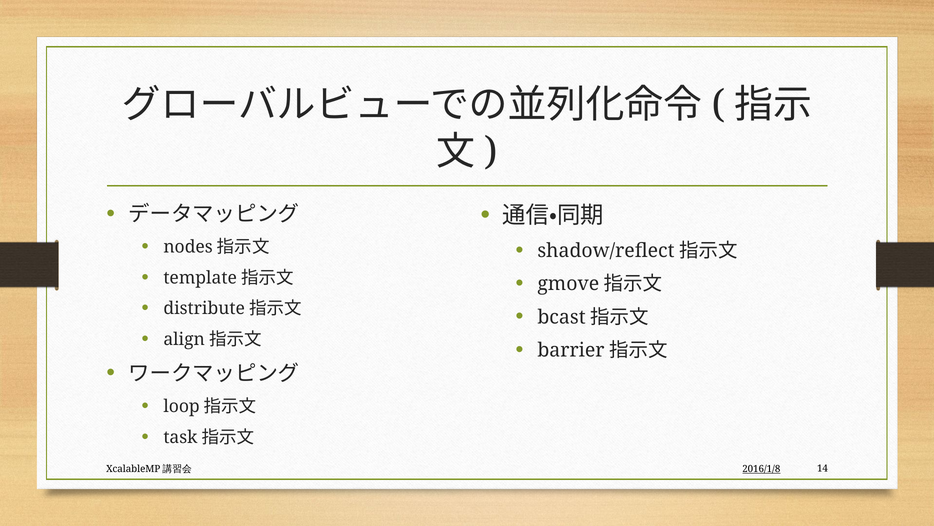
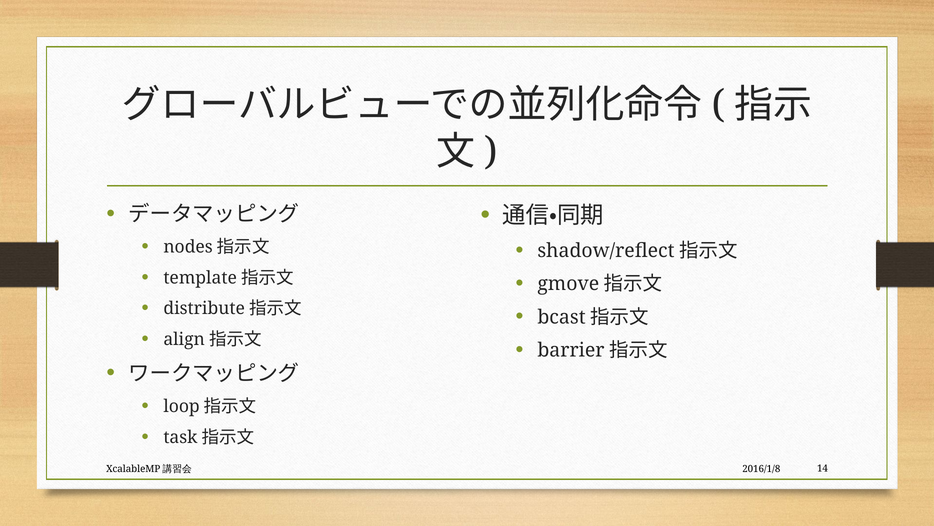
2016/1/8 underline: present -> none (761, 469)
